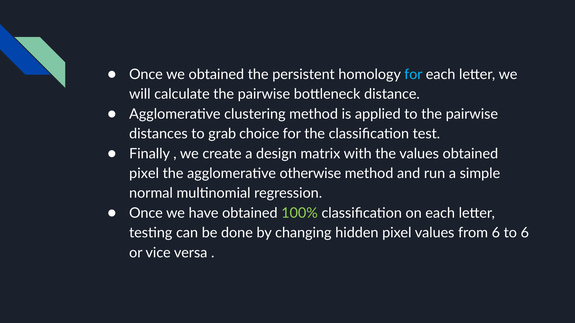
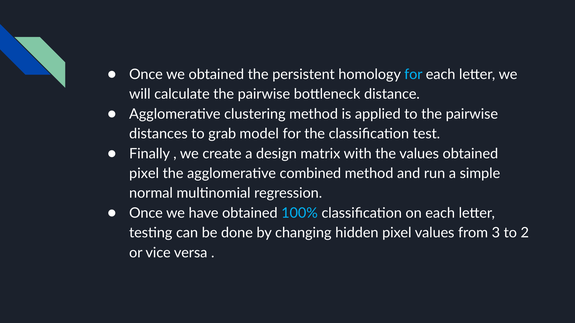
choice: choice -> model (259, 134)
otherwise: otherwise -> combined (310, 174)
100% colour: light green -> light blue (300, 213)
from 6: 6 -> 3 (496, 233)
to 6: 6 -> 2 (525, 233)
